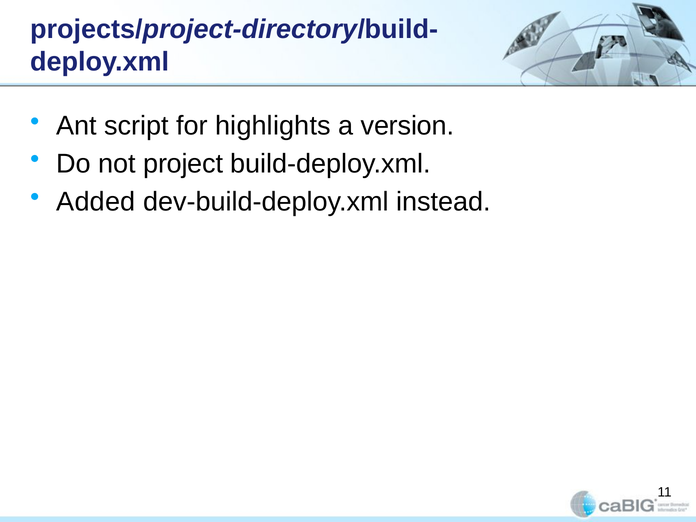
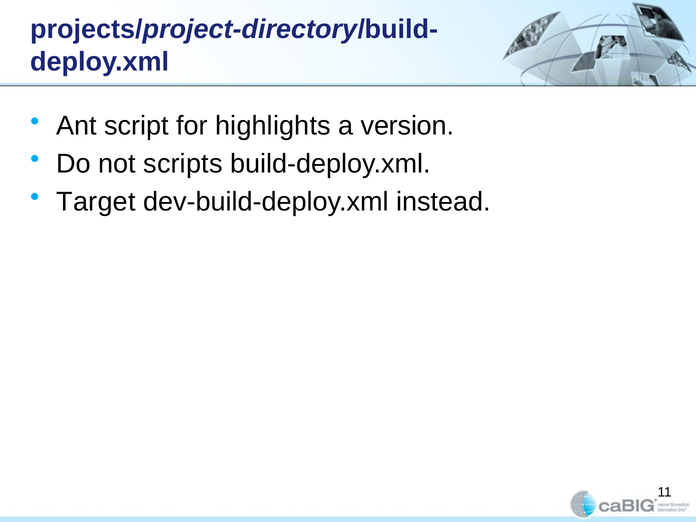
project: project -> scripts (183, 164)
Added: Added -> Target (96, 202)
